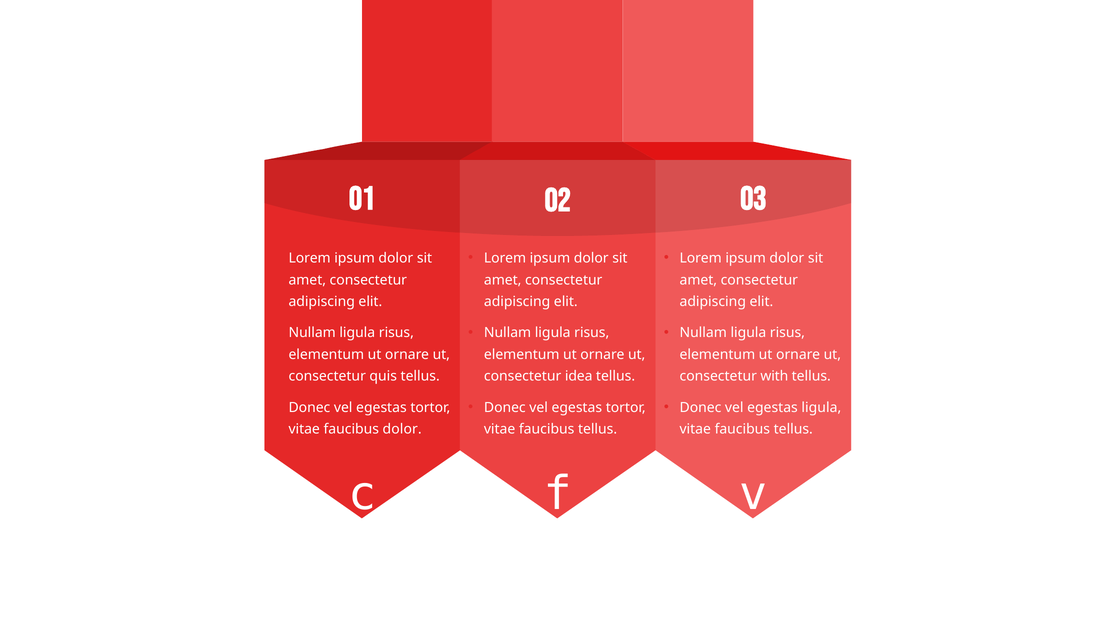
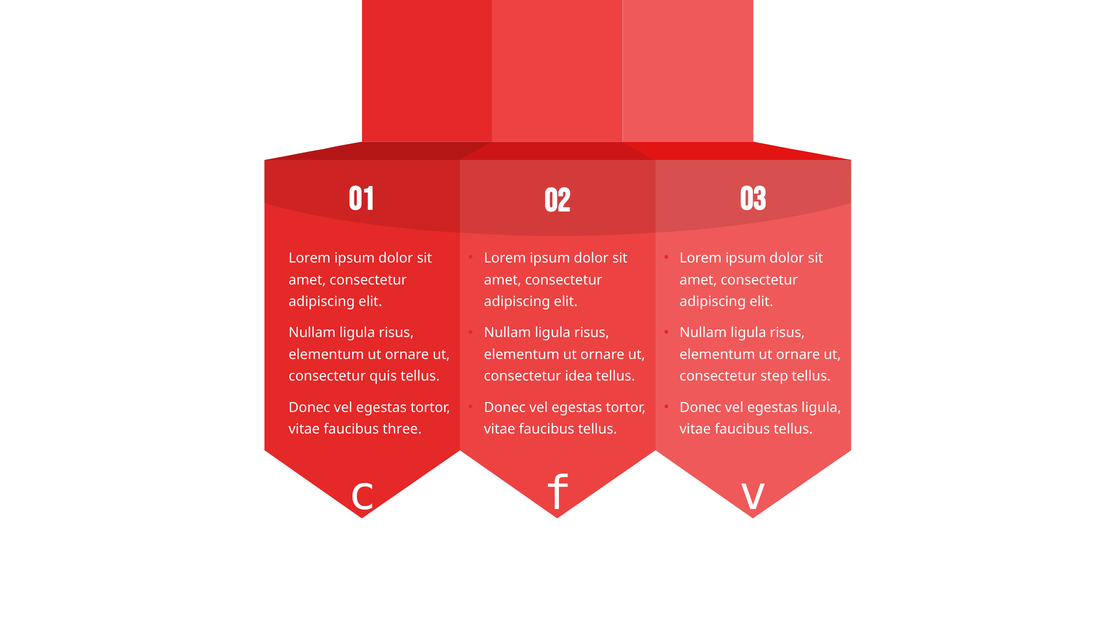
with: with -> step (774, 376)
faucibus dolor: dolor -> three (402, 429)
